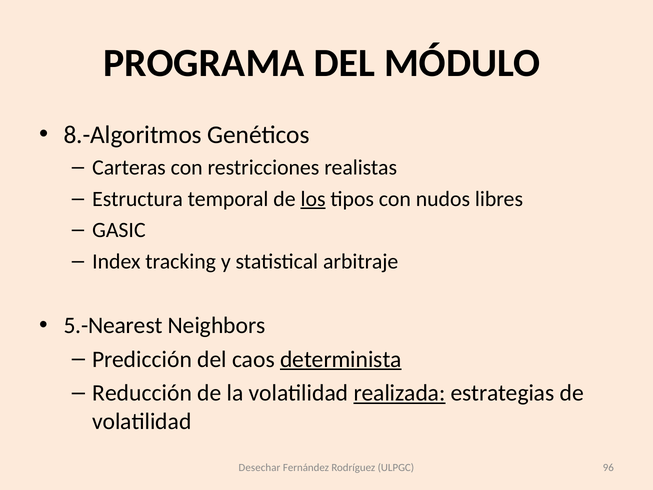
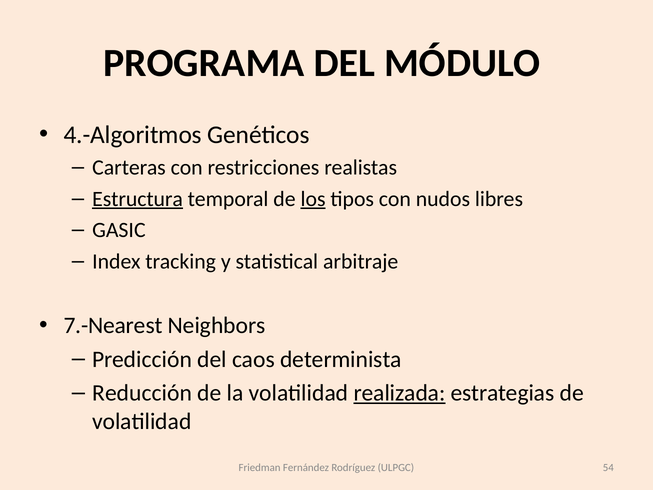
8.-Algoritmos: 8.-Algoritmos -> 4.-Algoritmos (133, 135)
Estructura underline: none -> present (138, 199)
5.-Nearest: 5.-Nearest -> 7.-Nearest (113, 325)
determinista underline: present -> none (341, 359)
Desechar: Desechar -> Friedman (260, 468)
96: 96 -> 54 (608, 468)
